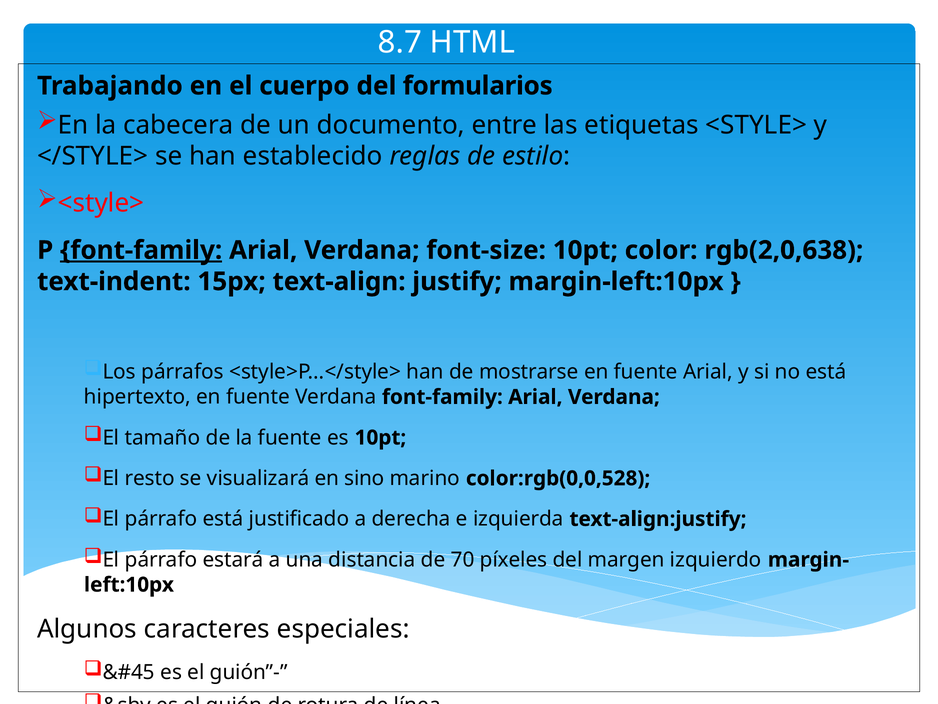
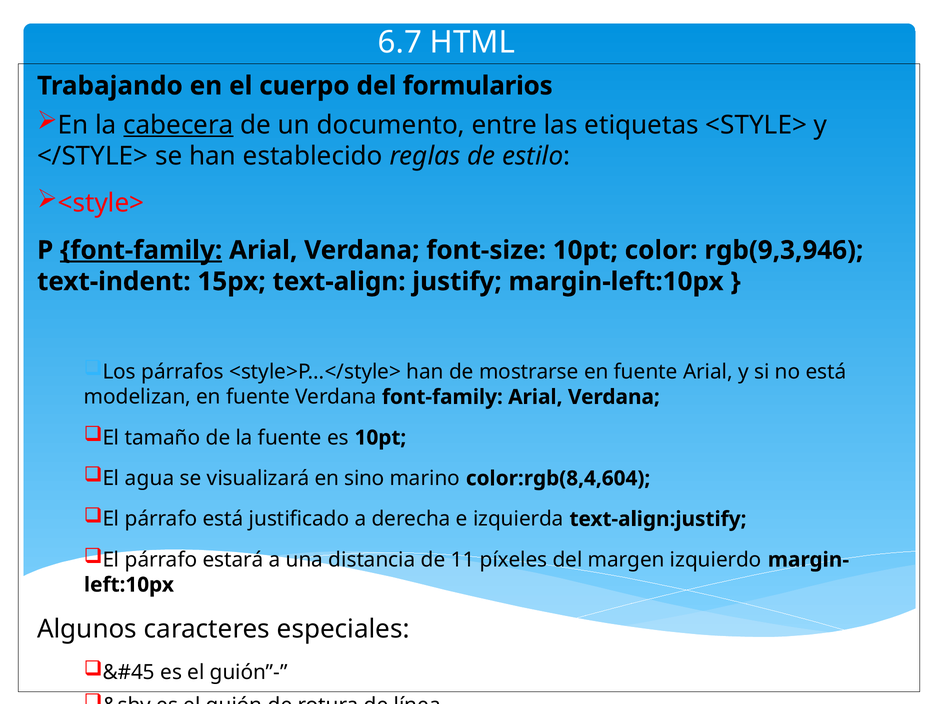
8.7: 8.7 -> 6.7 (400, 42)
cabecera underline: none -> present (178, 125)
rgb(2,0,638: rgb(2,0,638 -> rgb(9,3,946 (784, 250)
hipertexto: hipertexto -> modelizan (137, 397)
resto: resto -> agua (150, 478)
color:rgb(0,0,528: color:rgb(0,0,528 -> color:rgb(8,4,604 (558, 478)
70: 70 -> 11 (463, 559)
